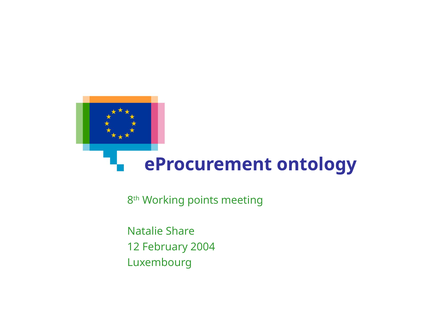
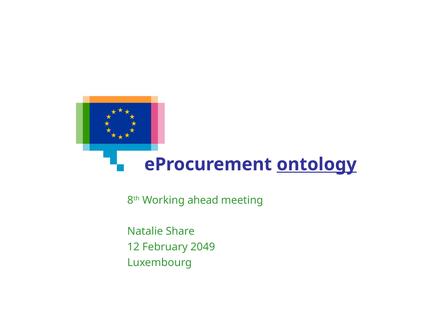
ontology underline: none -> present (317, 164)
points: points -> ahead (203, 200)
2004: 2004 -> 2049 (203, 247)
